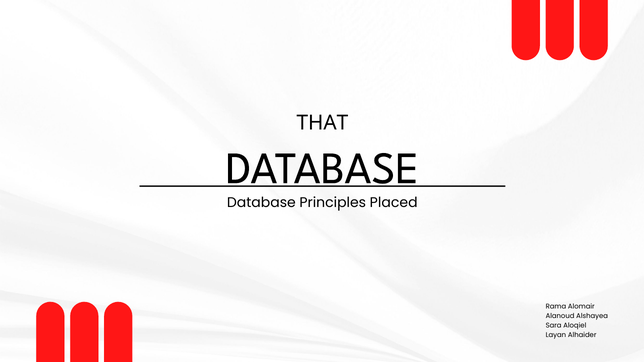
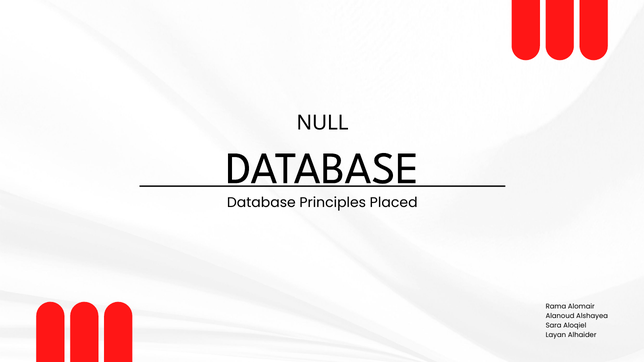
THAT: THAT -> NULL (323, 123)
